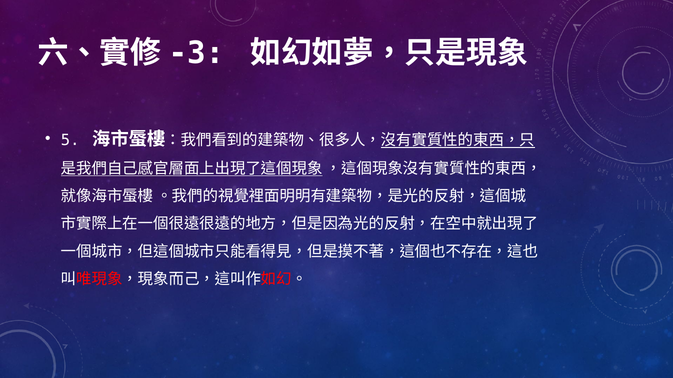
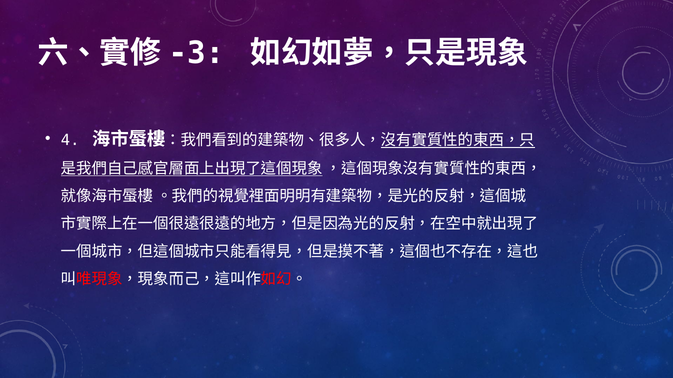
5: 5 -> 4 (70, 140)
